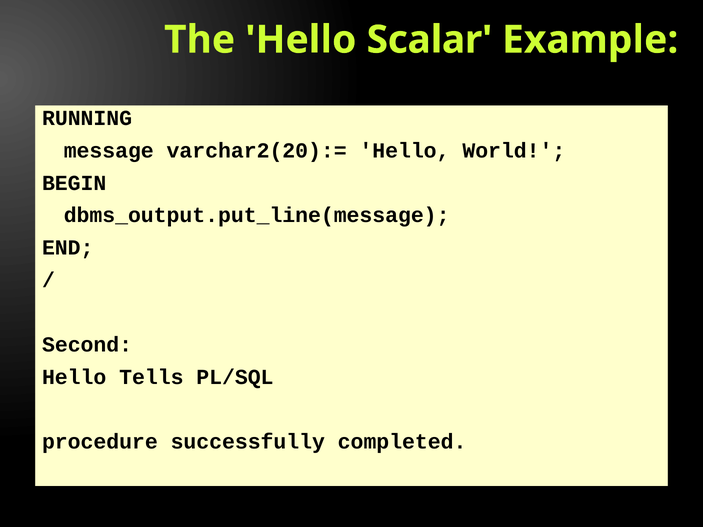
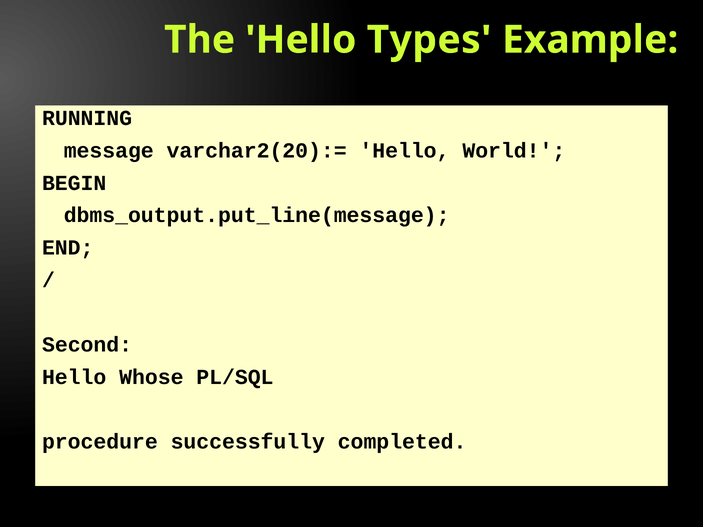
Scalar: Scalar -> Types (429, 40)
Tells: Tells -> Whose (151, 377)
